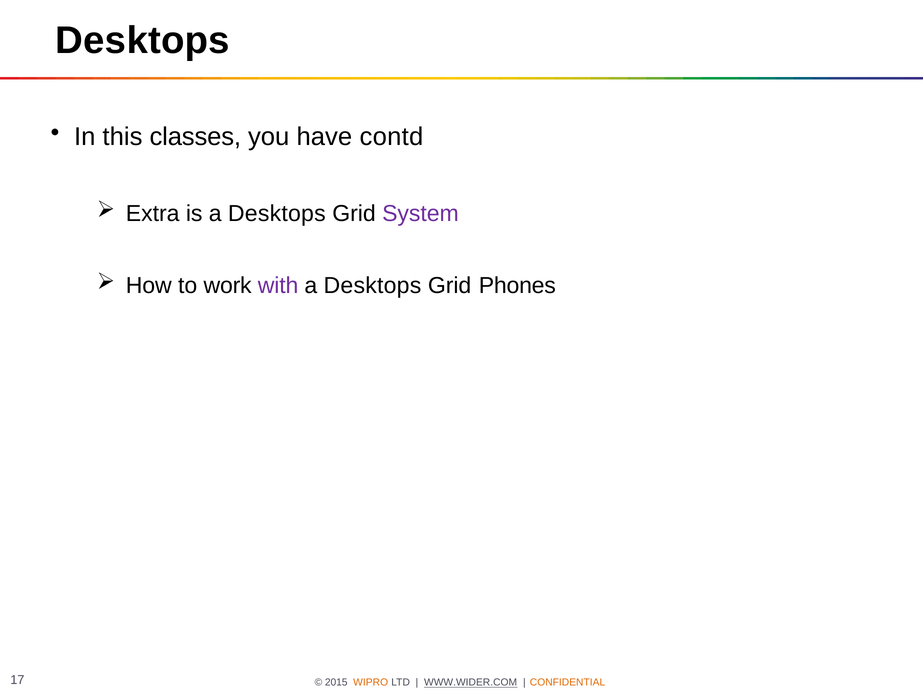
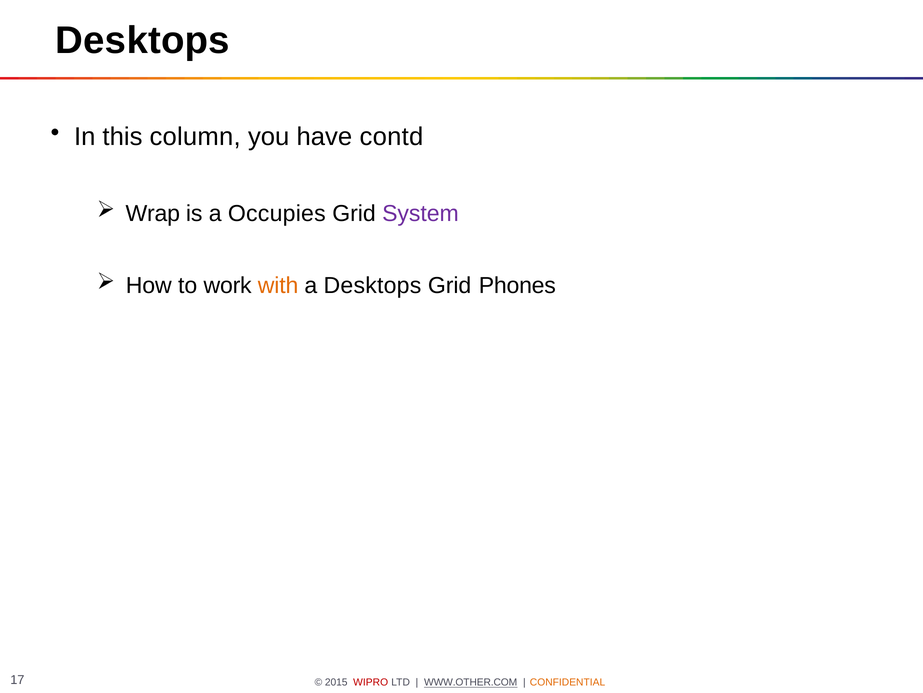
classes: classes -> column (195, 137)
Extra: Extra -> Wrap (153, 213)
is a Desktops: Desktops -> Occupies (277, 213)
with colour: purple -> orange (278, 285)
WIPRO colour: orange -> red (371, 682)
WWW.WIDER.COM: WWW.WIDER.COM -> WWW.OTHER.COM (471, 682)
